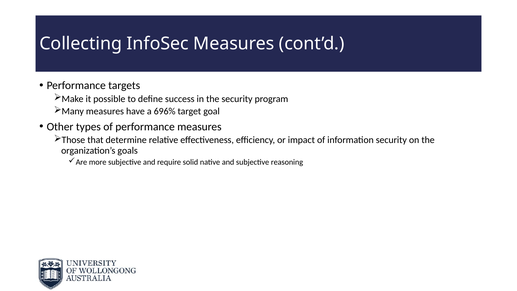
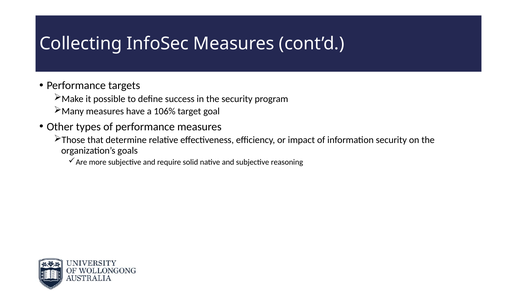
696%: 696% -> 106% (165, 111)
